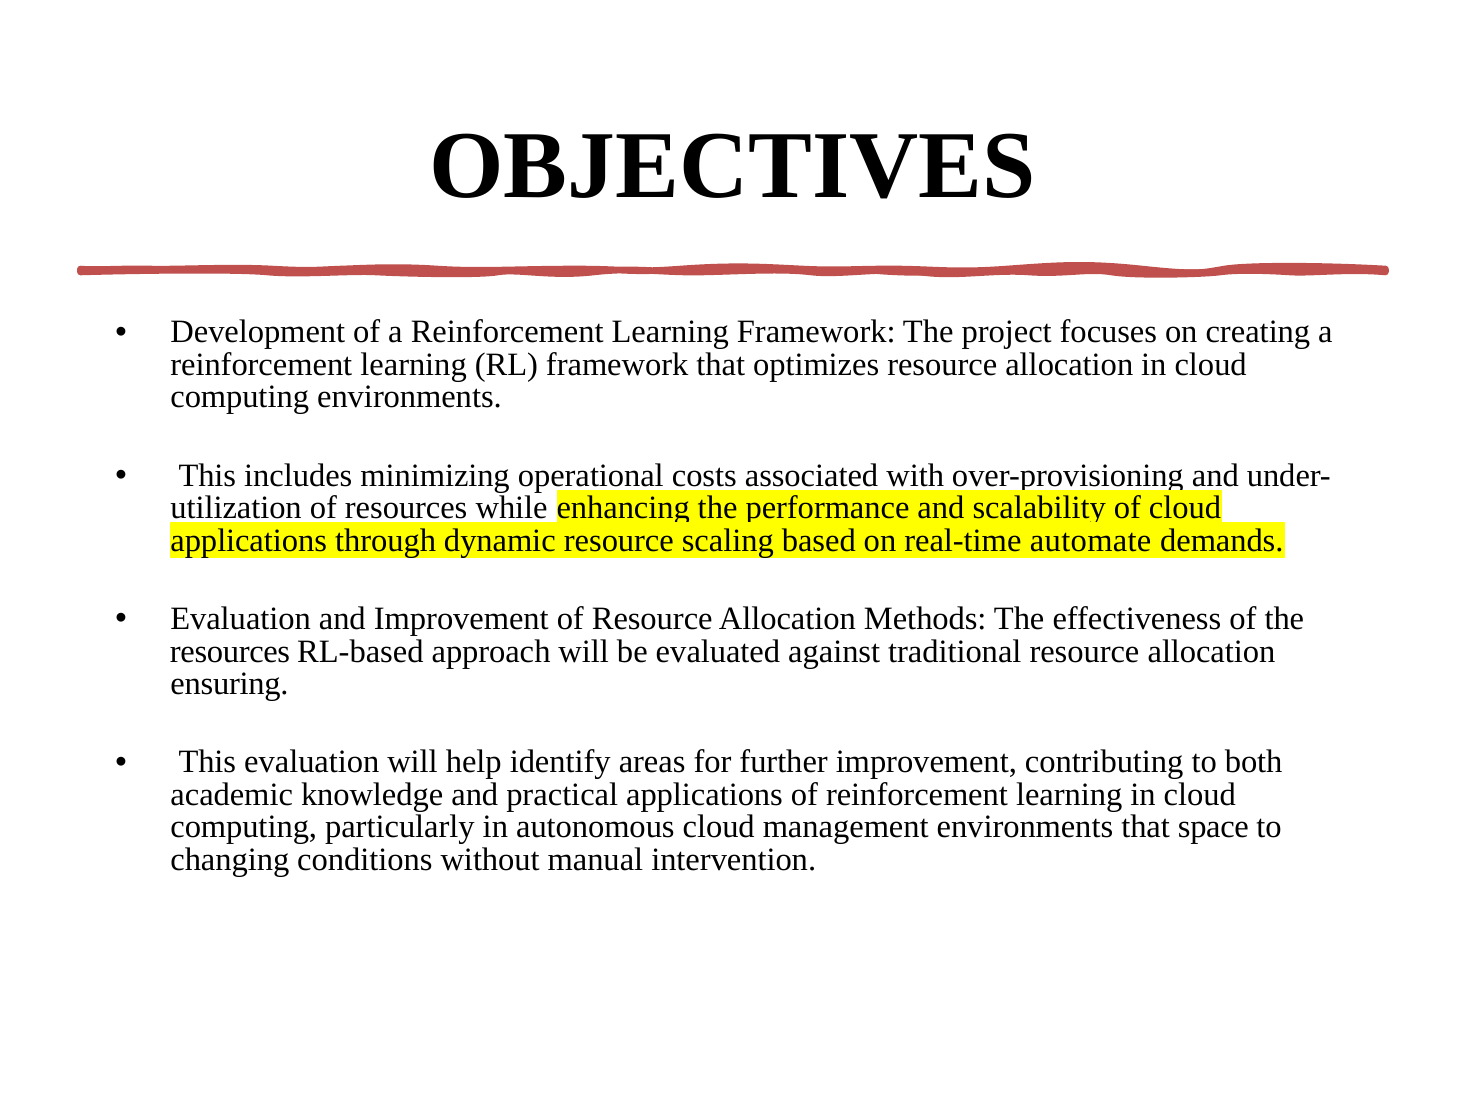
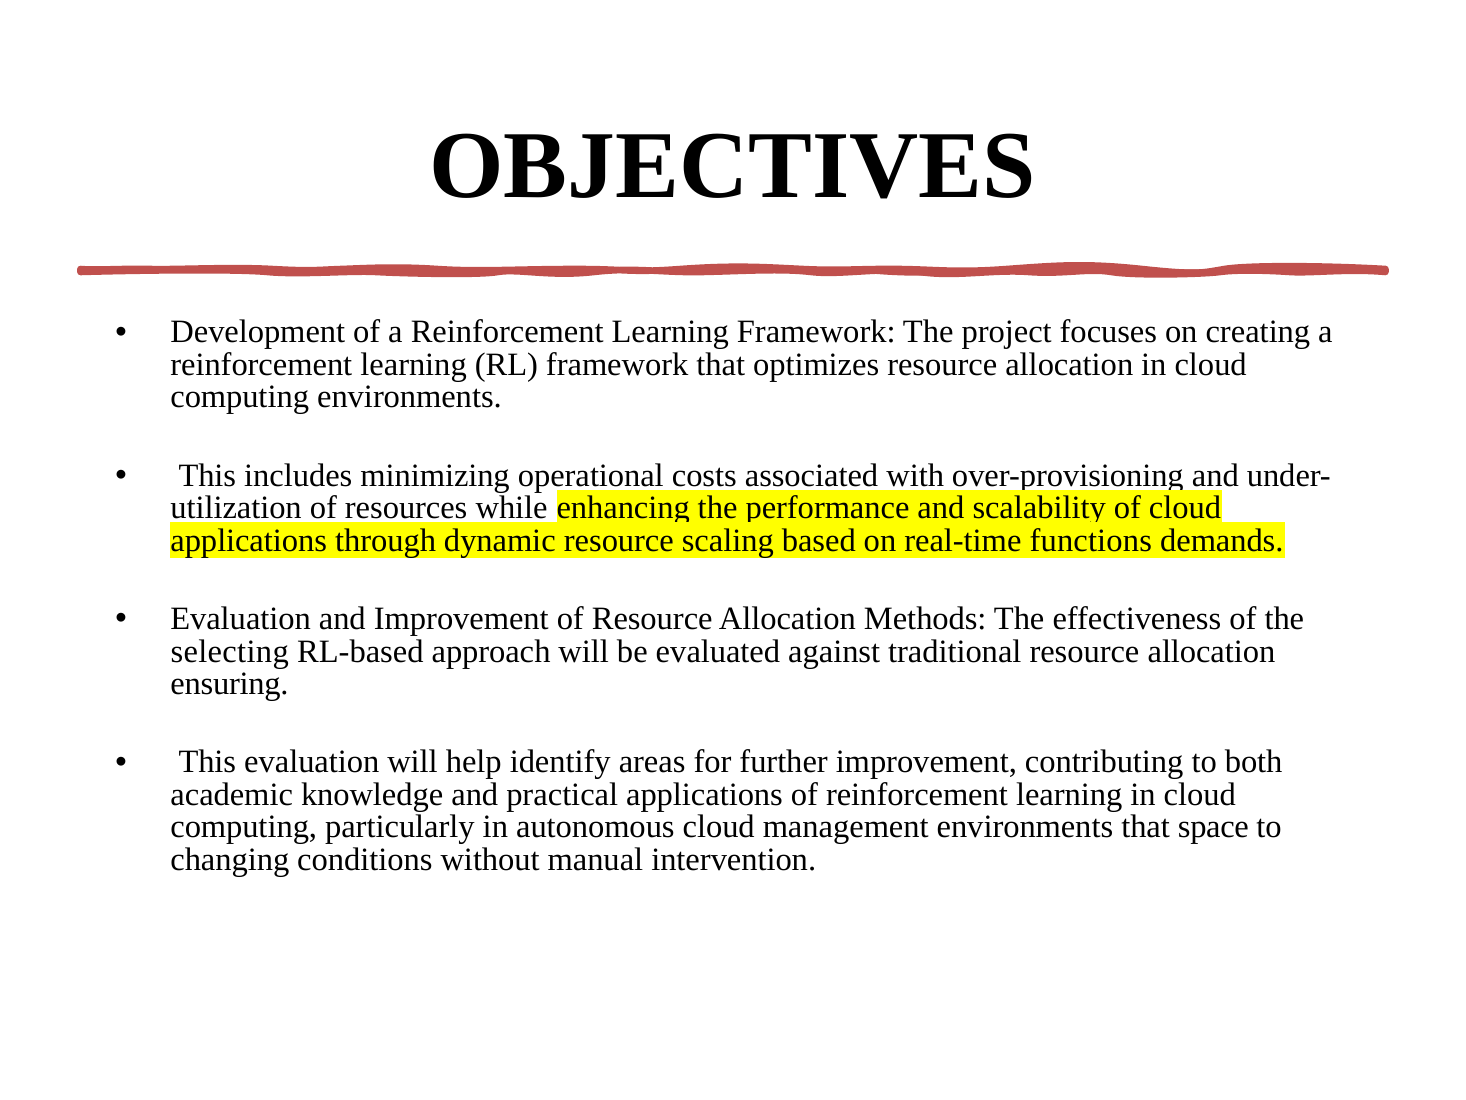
automate: automate -> functions (1091, 540)
resources: resources -> selecting (230, 651)
